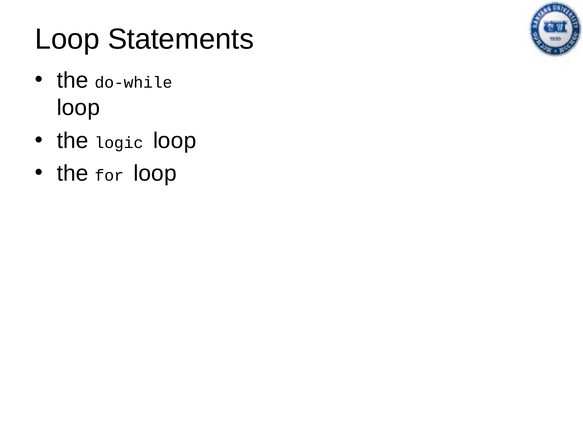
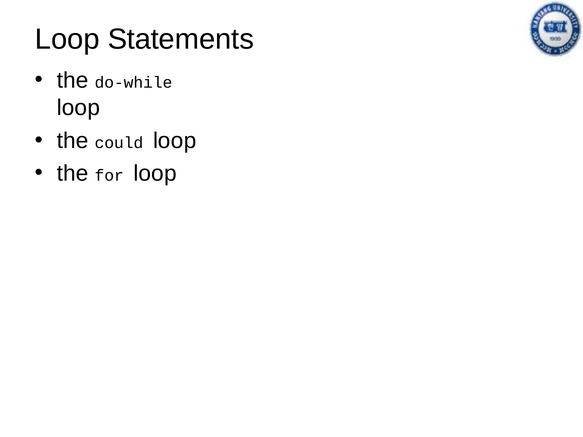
logic: logic -> could (119, 143)
